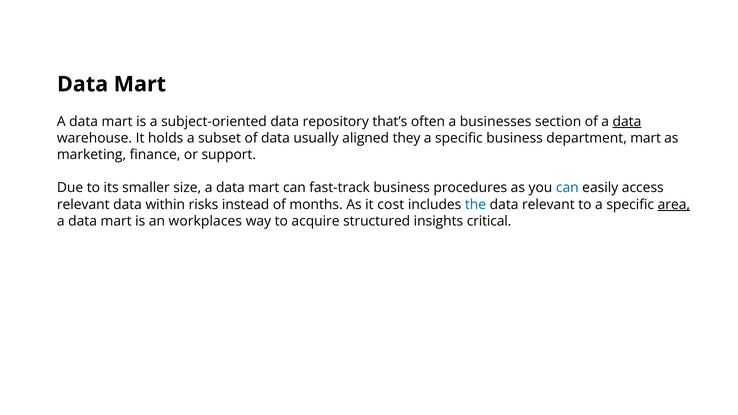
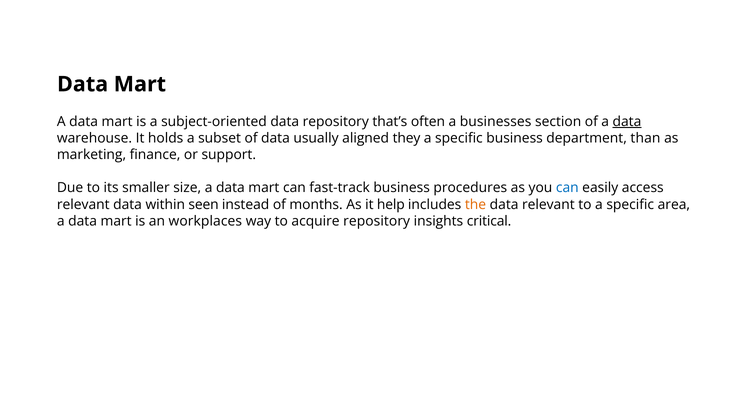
department mart: mart -> than (645, 138)
risks: risks -> seen (204, 205)
cost: cost -> help (391, 205)
the colour: blue -> orange (476, 205)
area underline: present -> none (674, 205)
acquire structured: structured -> repository (377, 221)
